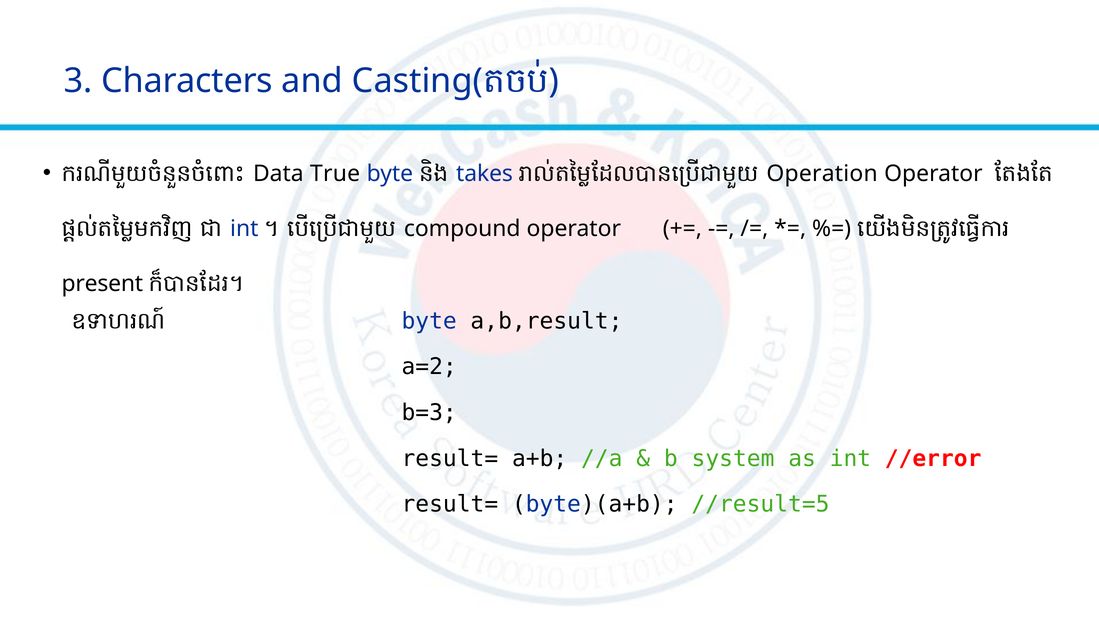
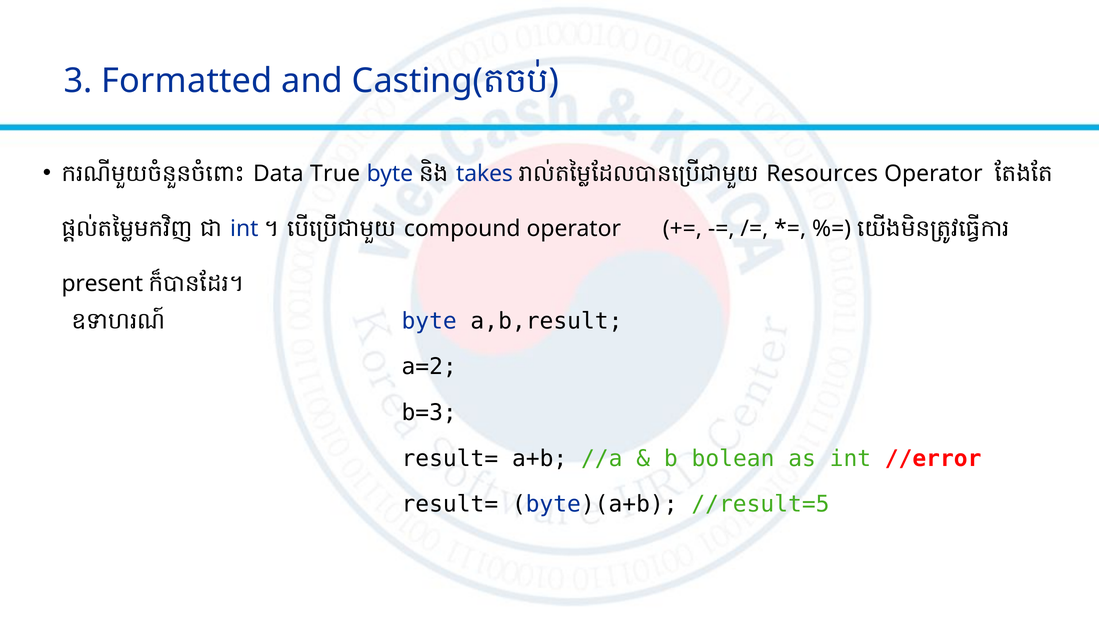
Characters: Characters -> Formatted (187, 81)
Operation: Operation -> Resources (822, 174)
system: system -> bolean (733, 459)
